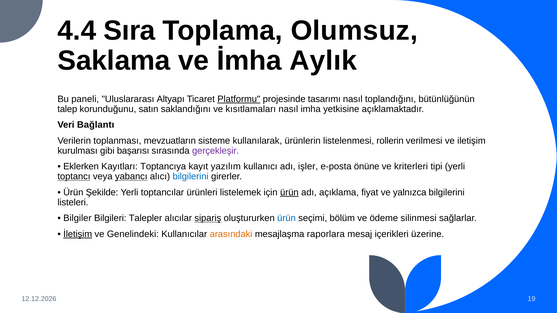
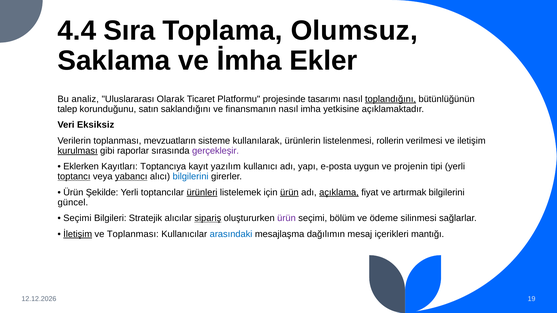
Aylık: Aylık -> Ekler (323, 61)
paneli: paneli -> analiz (85, 99)
Altyapı: Altyapı -> Olarak (171, 99)
Platformu underline: present -> none (239, 99)
toplandığını underline: none -> present (391, 99)
kısıtlamaları: kısıtlamaları -> finansmanın (251, 109)
Bağlantı: Bağlantı -> Eksiksiz (96, 125)
kurulması underline: none -> present (78, 151)
başarısı: başarısı -> raporlar (133, 151)
işler: işler -> yapı (308, 167)
önüne: önüne -> uygun (367, 167)
kriterleri: kriterleri -> projenin (411, 167)
ürünleri underline: none -> present (202, 193)
açıklama underline: none -> present (339, 193)
yalnızca: yalnızca -> artırmak (410, 193)
listeleri: listeleri -> güncel (73, 203)
Bilgiler: Bilgiler -> Seçimi (77, 218)
Talepler: Talepler -> Stratejik (145, 218)
ürün colour: blue -> purple (286, 218)
ve Genelindeki: Genelindeki -> Toplanması (133, 234)
arasındaki colour: orange -> blue (231, 234)
raporlara: raporlara -> dağılımın (326, 234)
üzerine: üzerine -> mantığı (428, 234)
